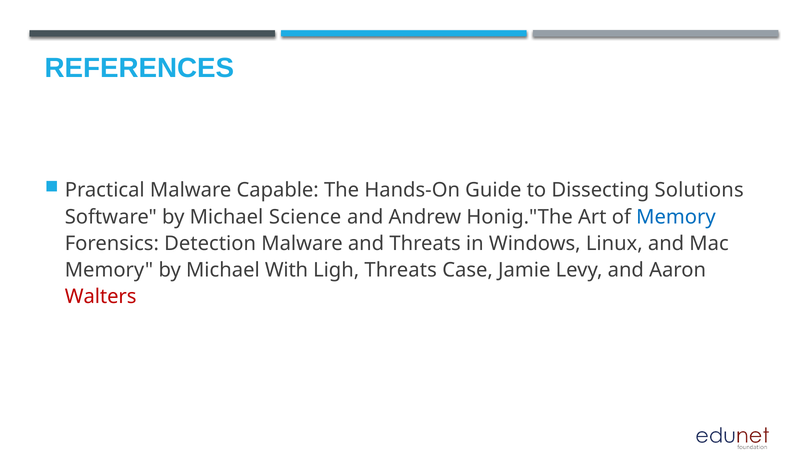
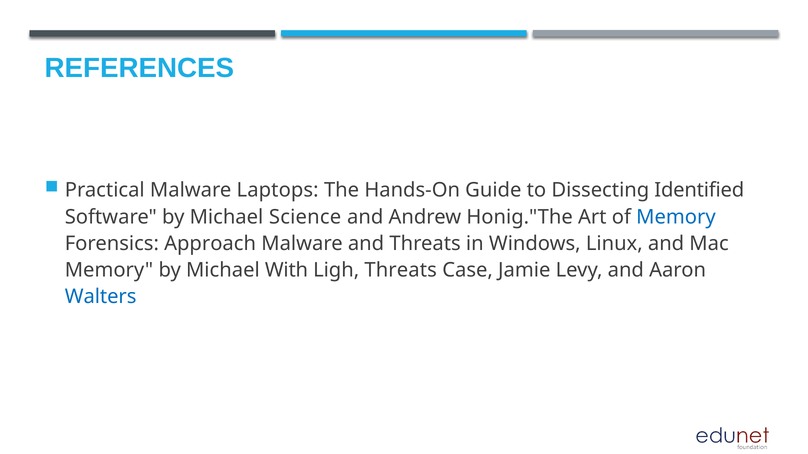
Capable: Capable -> Laptops (278, 190)
Solutions: Solutions -> Identified (699, 190)
Detection: Detection -> Approach (210, 244)
Walters colour: red -> blue (101, 297)
